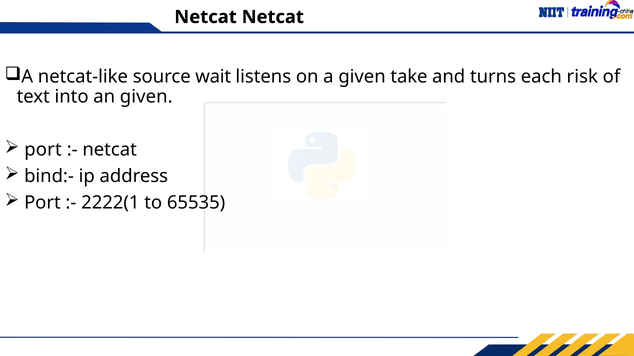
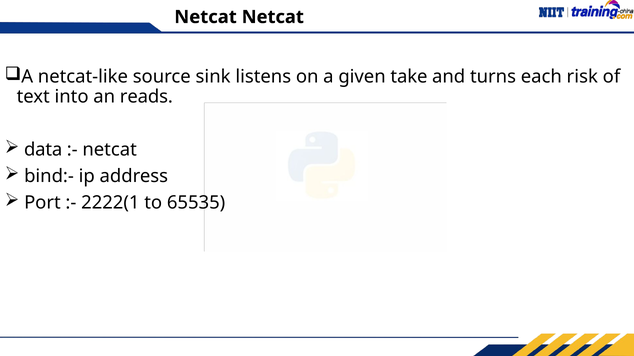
wait: wait -> sink (213, 77)
an given: given -> reads (146, 97)
port: port -> data (43, 150)
